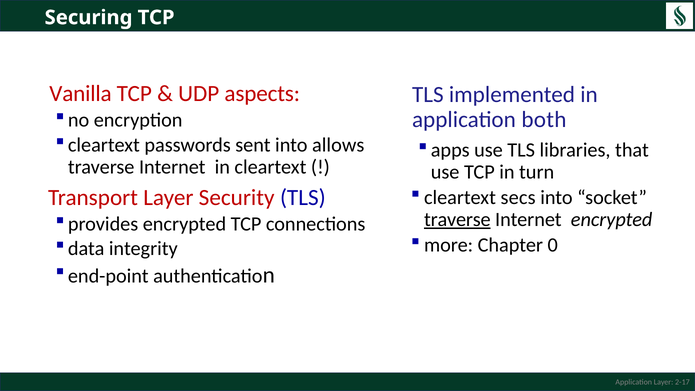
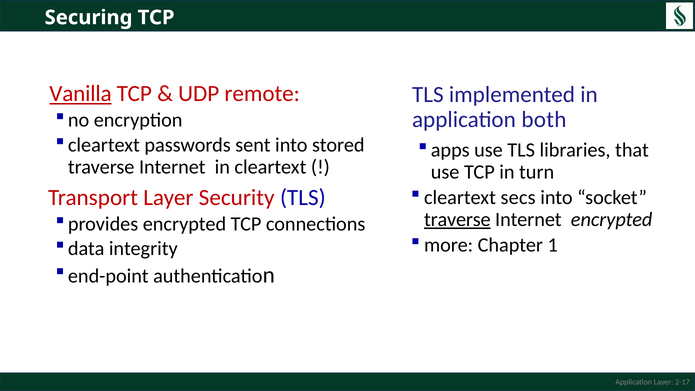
Vanilla underline: none -> present (80, 94)
aspects: aspects -> remote (262, 94)
allows: allows -> stored (338, 145)
0: 0 -> 1 (553, 245)
